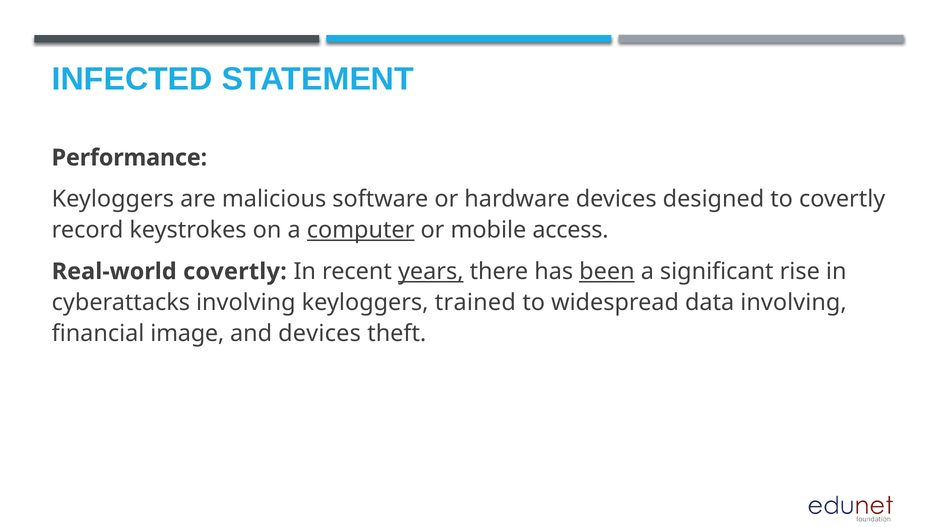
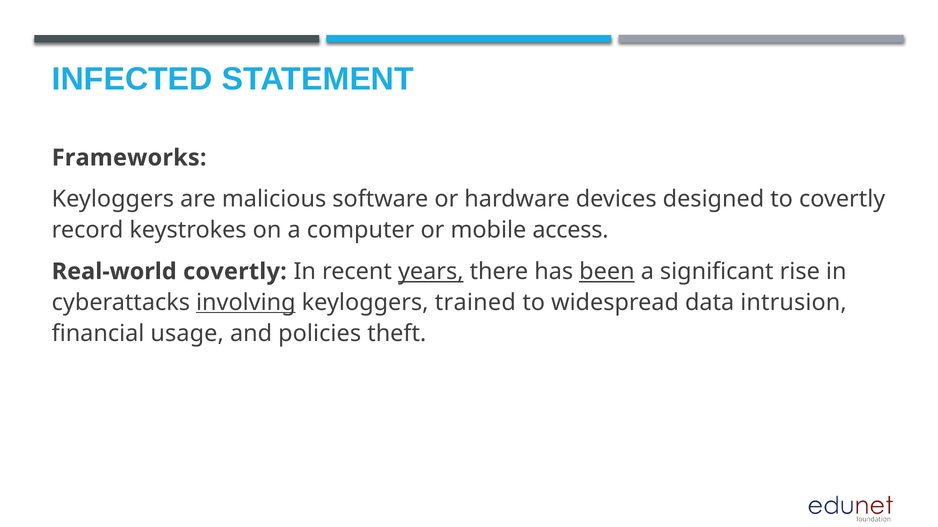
Performance: Performance -> Frameworks (129, 158)
computer underline: present -> none (361, 230)
involving underline: none -> present (246, 303)
data involving: involving -> intrusion (794, 303)
image: image -> usage (187, 334)
and devices: devices -> policies (320, 334)
